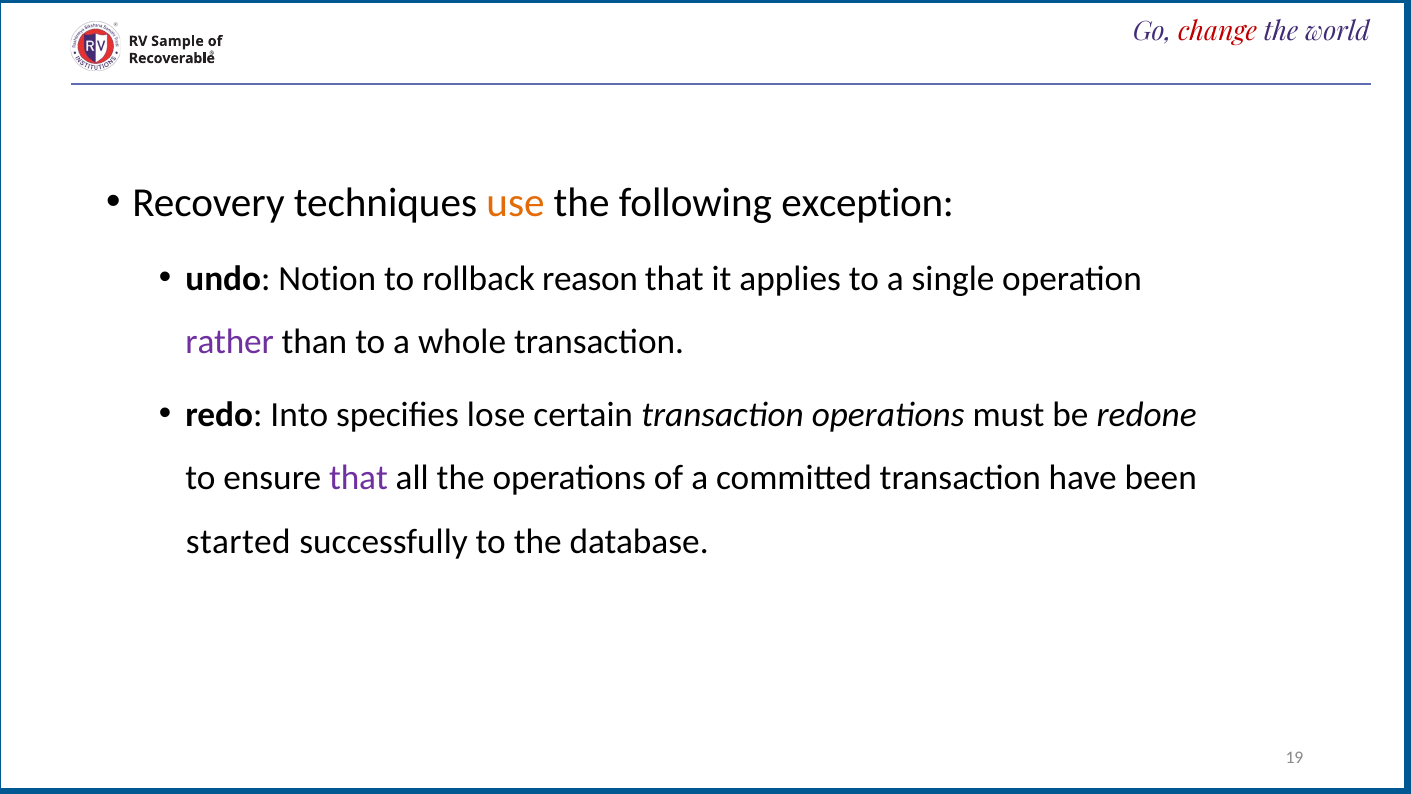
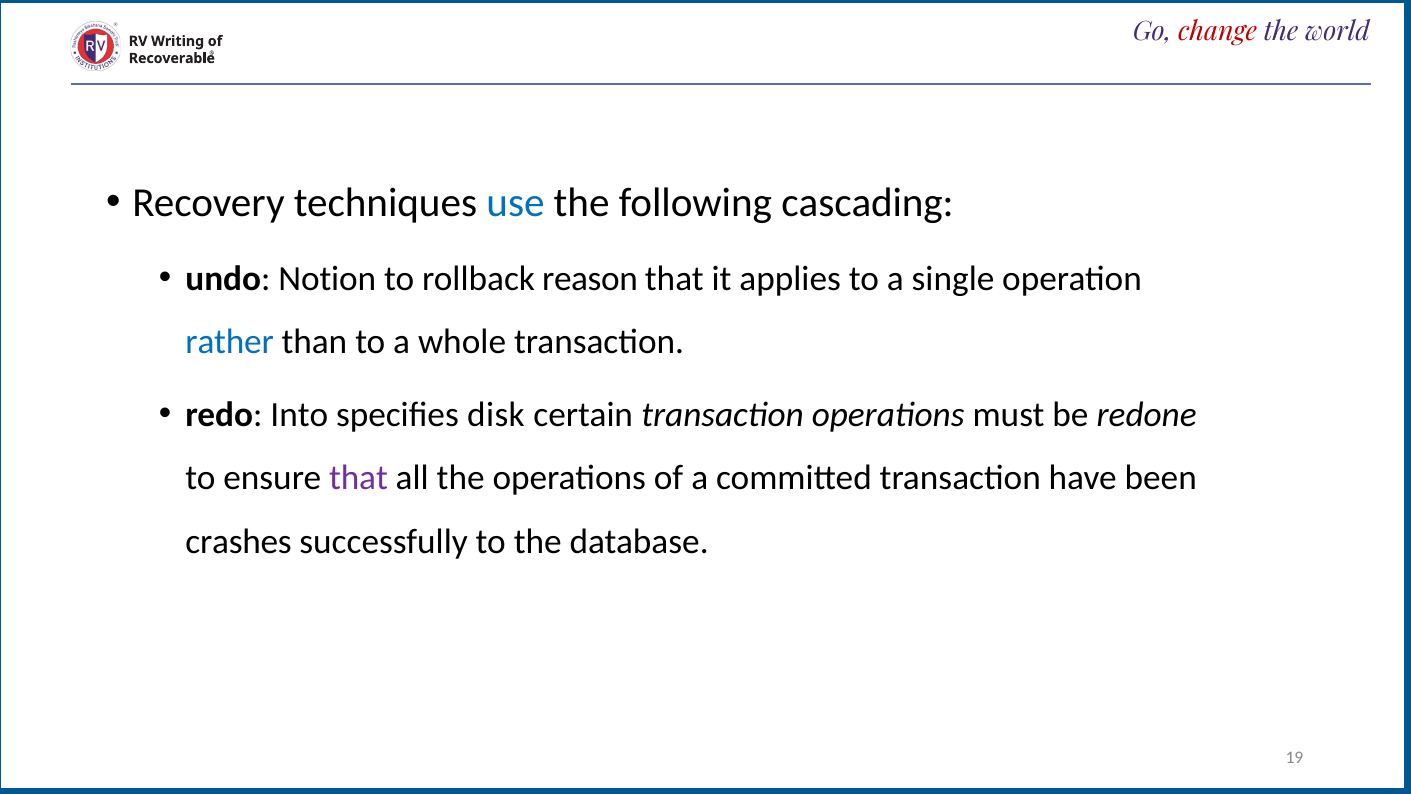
Sample: Sample -> Writing (178, 41)
use colour: orange -> blue (515, 203)
exception: exception -> cascading (868, 203)
rather colour: purple -> blue (230, 342)
lose: lose -> disk (496, 414)
started: started -> crashes (239, 541)
